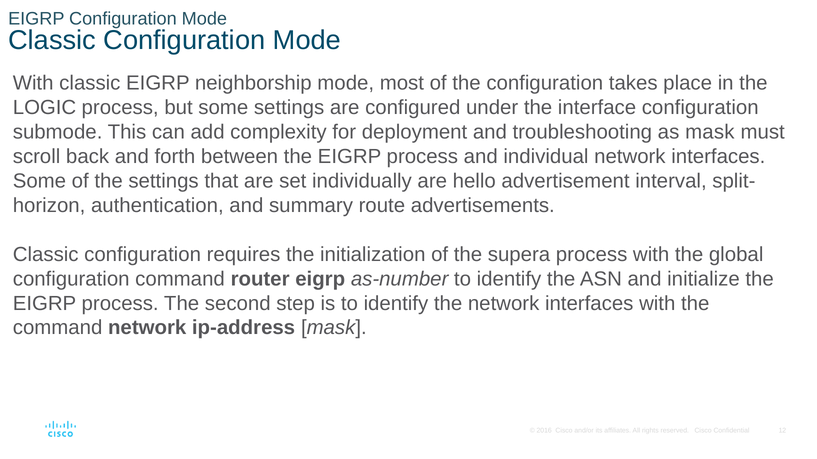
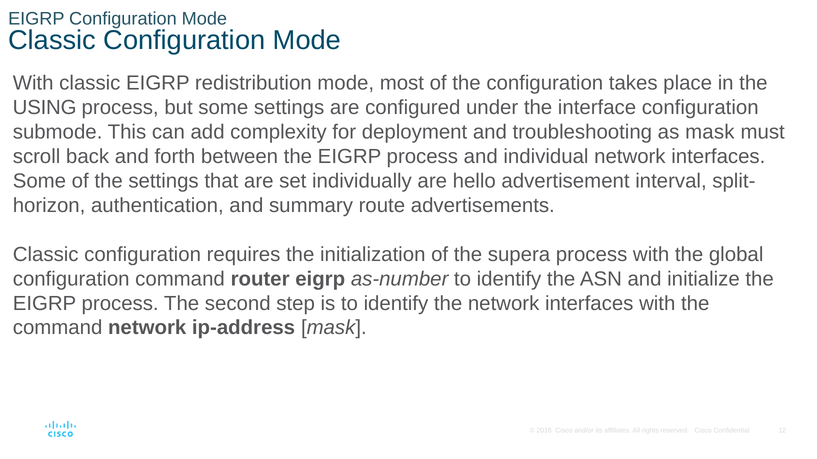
neighborship: neighborship -> redistribution (253, 83)
LOGIC: LOGIC -> USING (45, 108)
